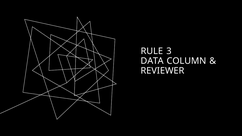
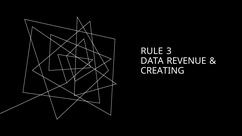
COLUMN: COLUMN -> REVENUE (186, 61)
REVIEWER: REVIEWER -> CREATING (162, 71)
